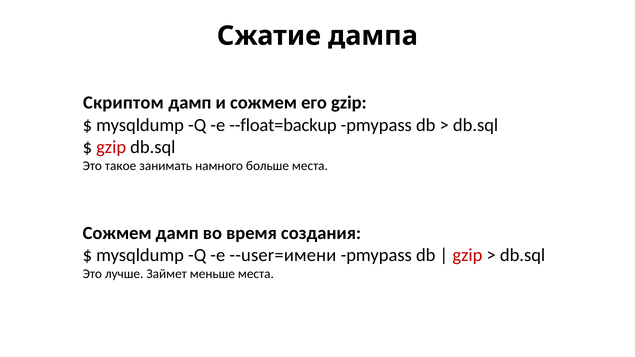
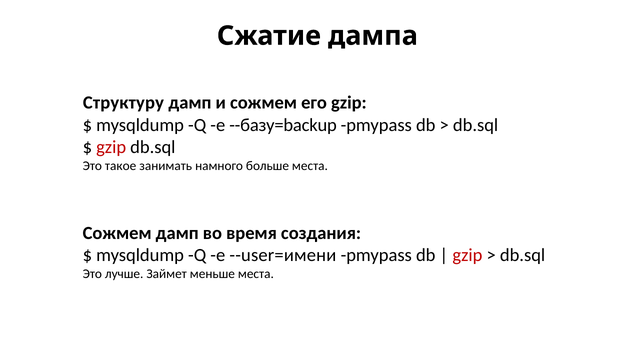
Скриптом: Скриптом -> Структуру (123, 103)
--float=backup: --float=backup -> --базу=backup (283, 125)
